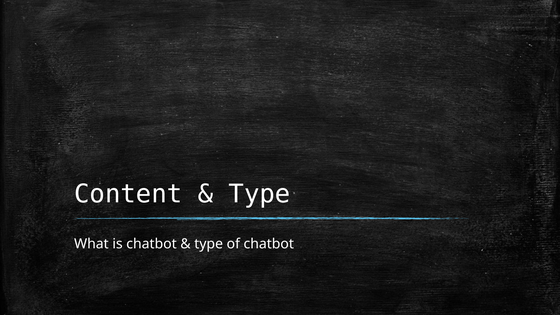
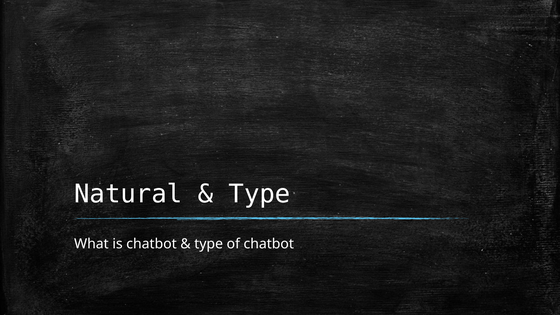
Content: Content -> Natural (128, 194)
